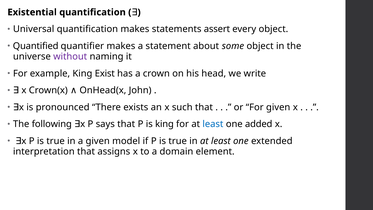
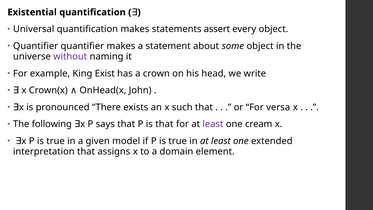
Quantified: Quantified -> Quantifier (36, 46)
For given: given -> versa (278, 107)
is king: king -> that (164, 124)
least colour: blue -> purple (213, 124)
added: added -> cream (259, 124)
